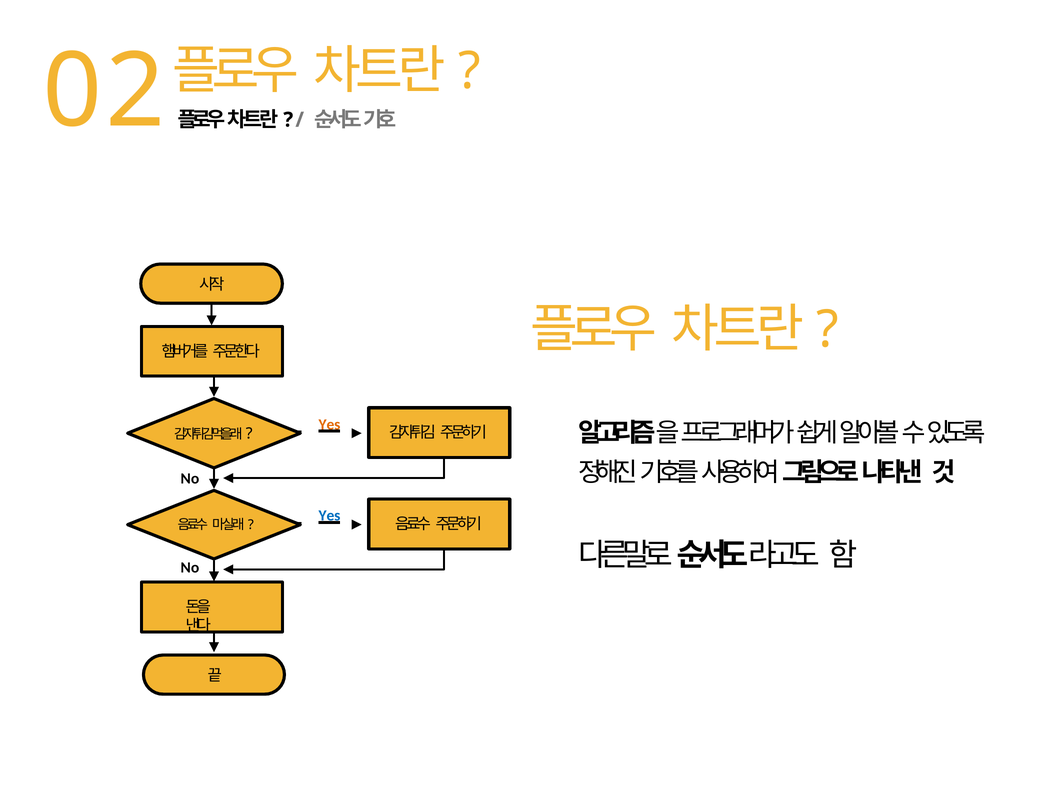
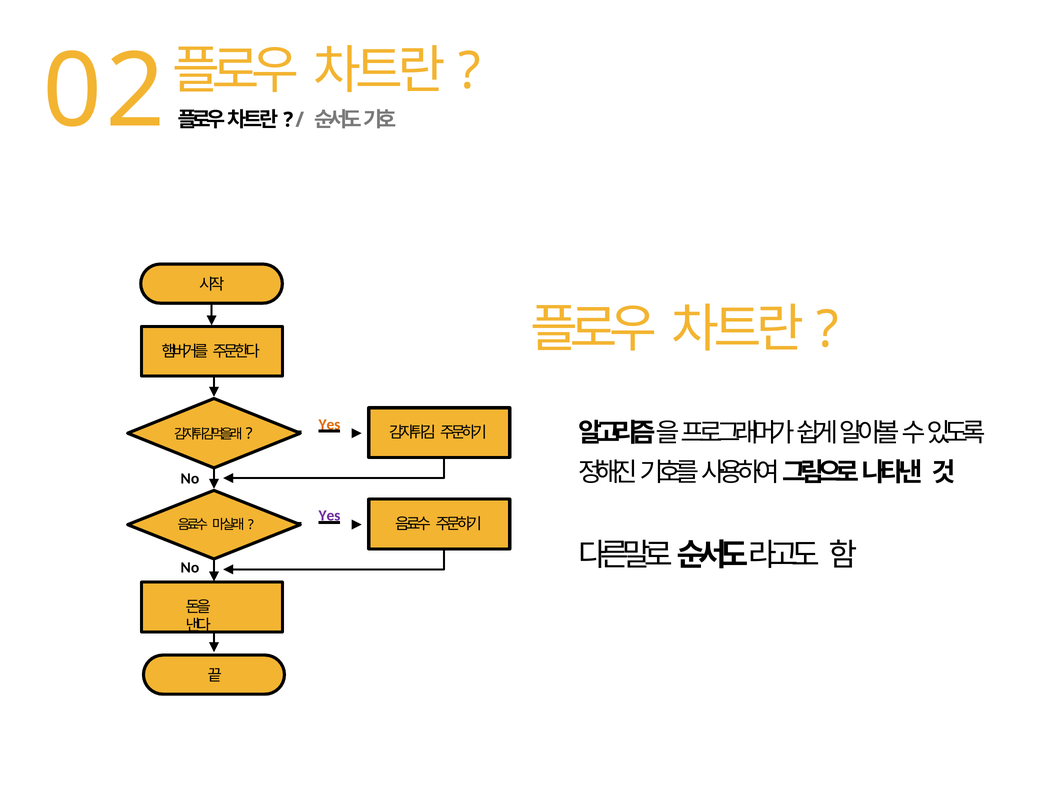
Yes colour: blue -> purple (329, 516)
